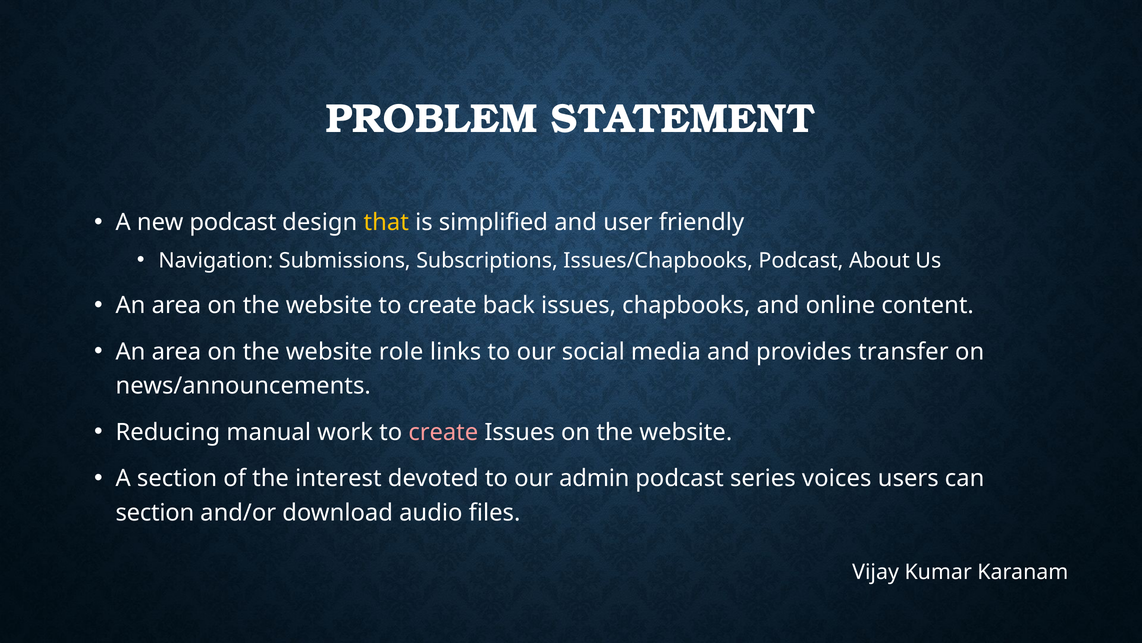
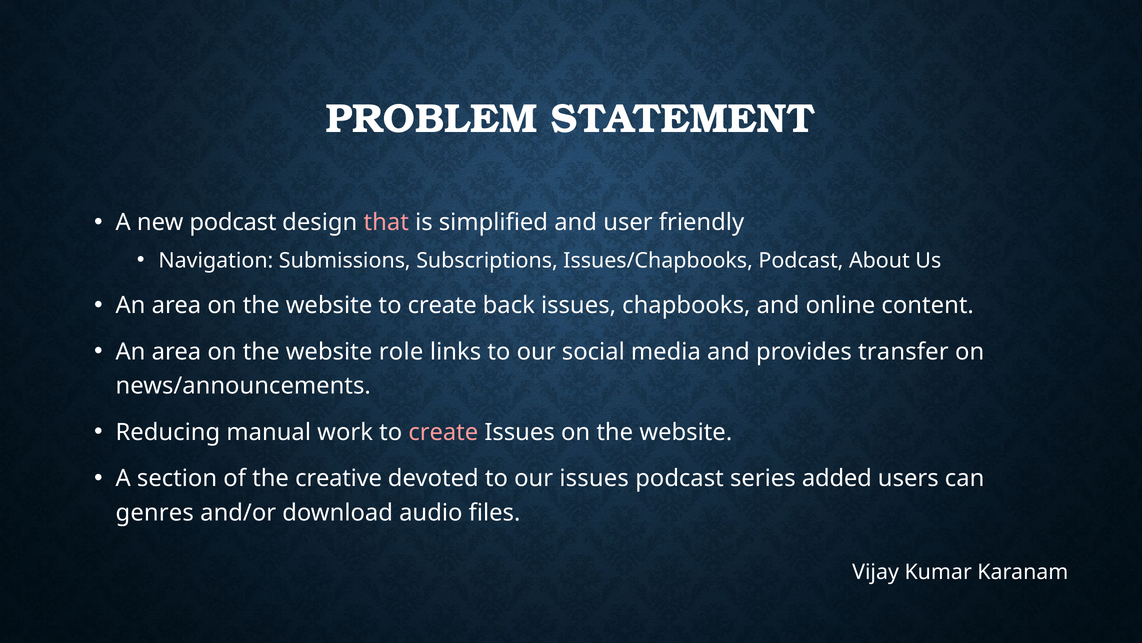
that colour: yellow -> pink (386, 222)
interest: interest -> creative (339, 478)
our admin: admin -> issues (594, 478)
voices: voices -> added (837, 478)
section: section -> genres (155, 513)
